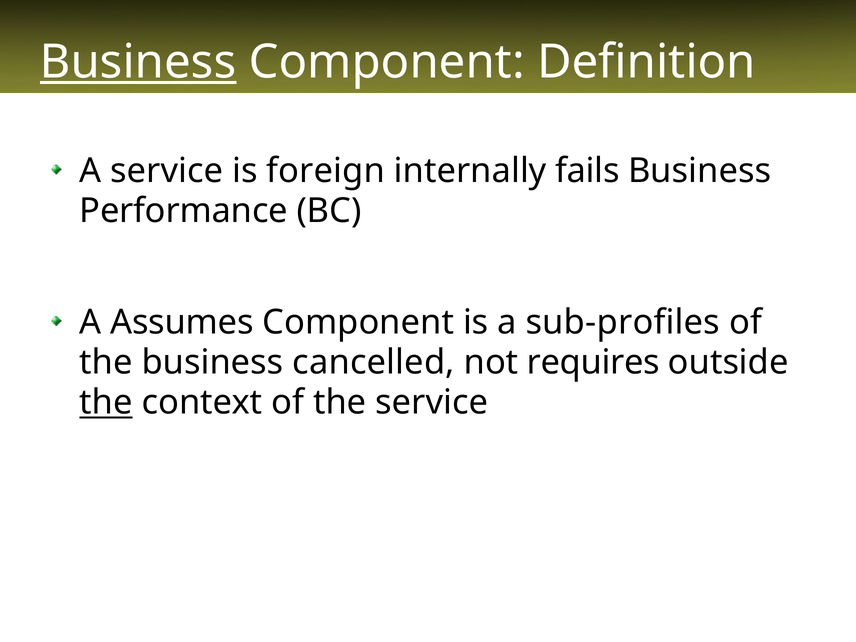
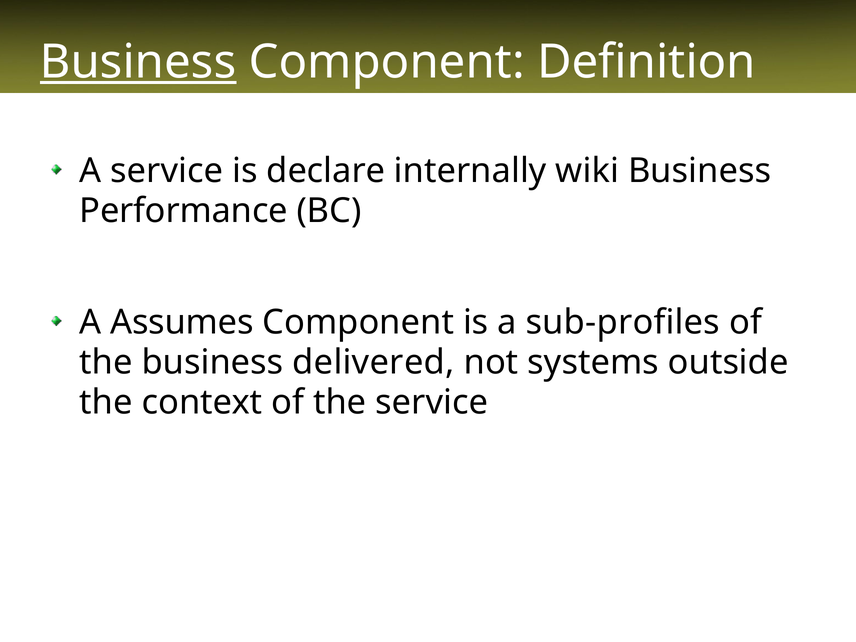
foreign: foreign -> declare (326, 171)
fails: fails -> wiki (587, 171)
cancelled: cancelled -> delivered (373, 362)
requires: requires -> systems (593, 362)
the underline: present -> none (106, 402)
